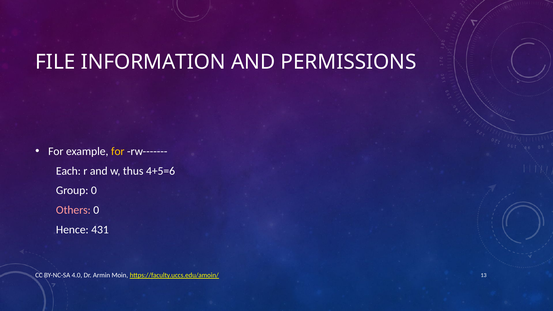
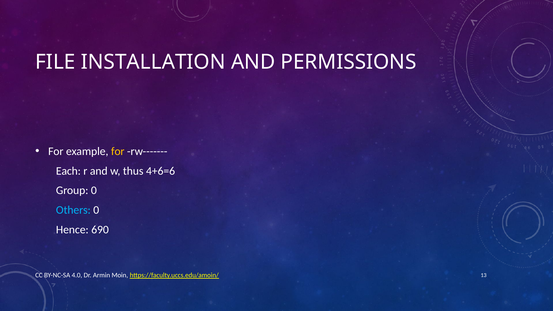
INFORMATION: INFORMATION -> INSTALLATION (153, 62)
4+5=6: 4+5=6 -> 4+6=6 (161, 171)
Others colour: pink -> light blue (73, 210)
431: 431 -> 690 (100, 230)
